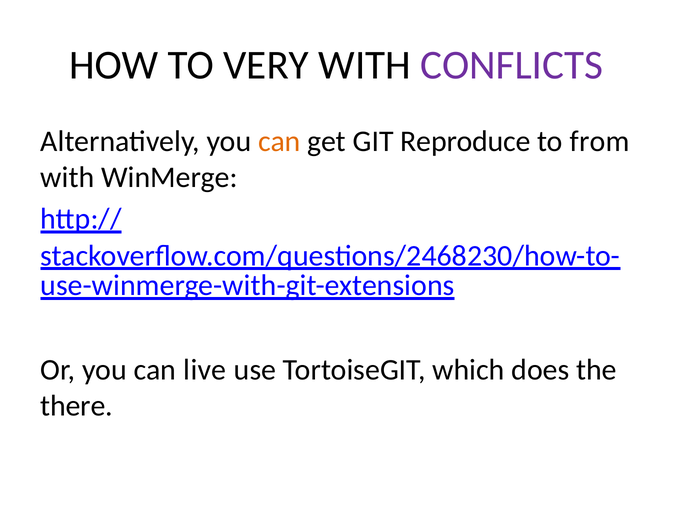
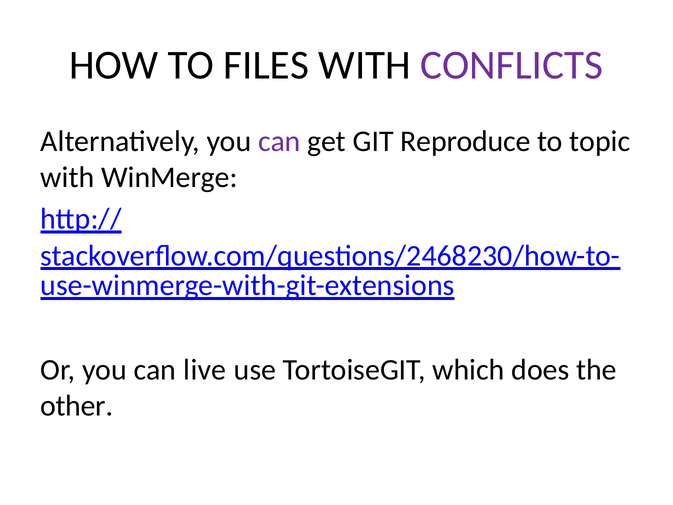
VERY: VERY -> FILES (266, 65)
can colour: orange -> purple (279, 141)
from: from -> topic (600, 141)
there: there -> other (77, 406)
